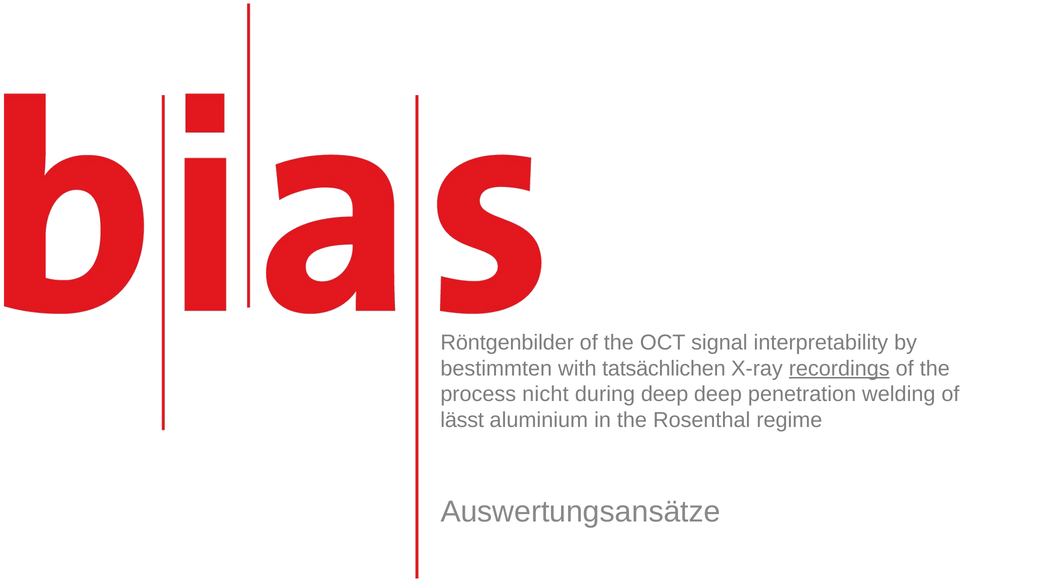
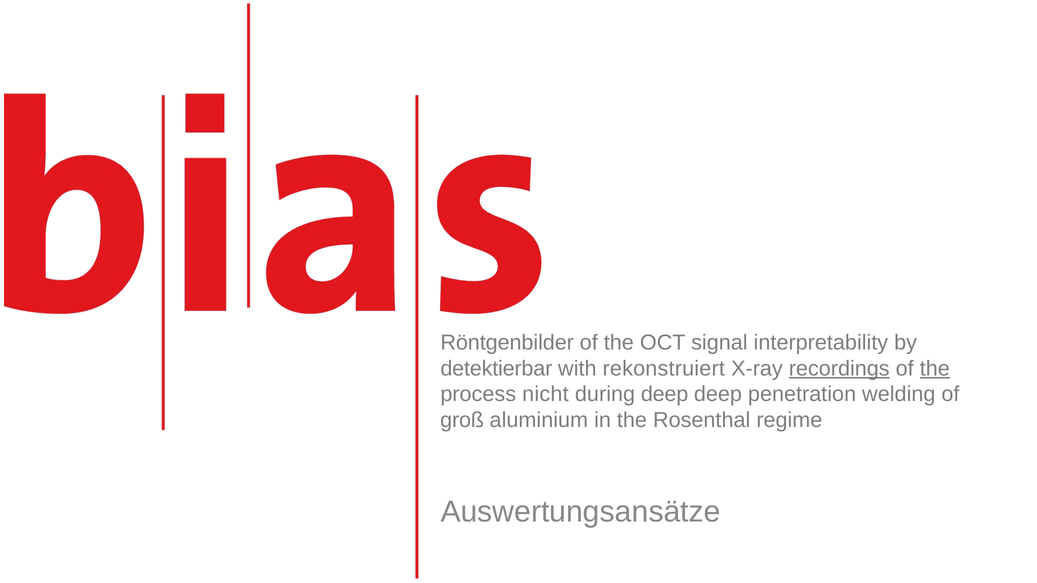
bestimmten: bestimmten -> detektierbar (496, 369)
tatsächlichen: tatsächlichen -> rekonstruiert (664, 369)
the underline: none -> present (935, 369)
lässt: lässt -> groß (462, 421)
